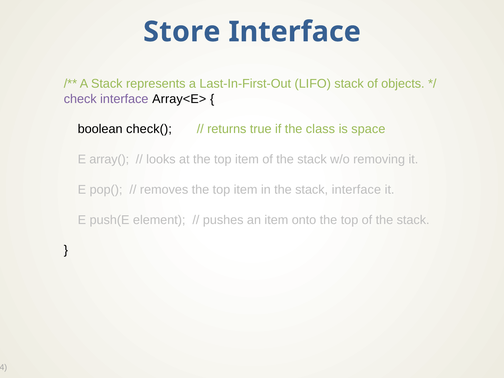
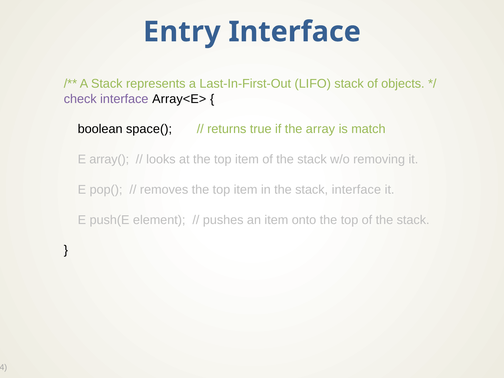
Store: Store -> Entry (182, 32)
check(: check( -> space( (149, 129)
class: class -> array (320, 129)
space: space -> match (368, 129)
